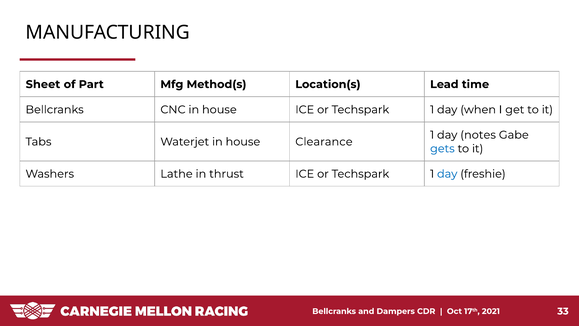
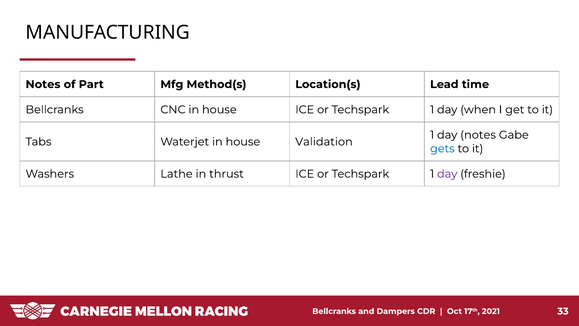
Sheet: Sheet -> Notes (43, 84)
Clearance: Clearance -> Validation (324, 142)
day colour: blue -> purple (447, 174)
